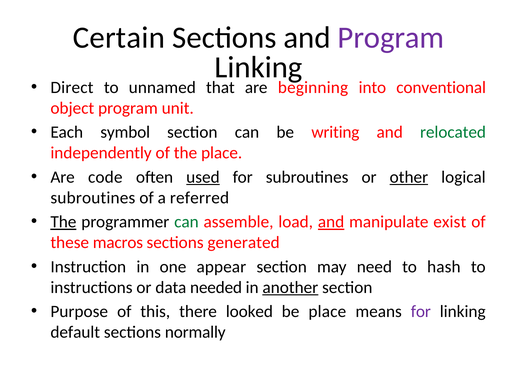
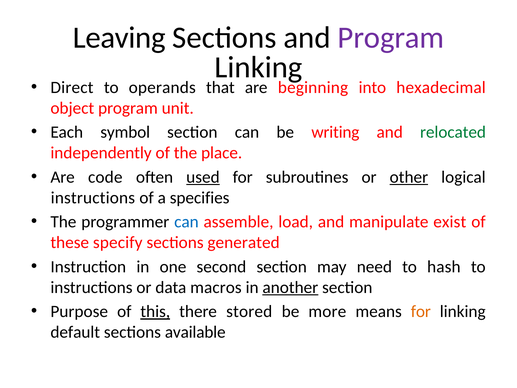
Certain: Certain -> Leaving (119, 38)
unnamed: unnamed -> operands (162, 87)
conventional: conventional -> hexadecimal (441, 87)
subroutines: subroutines -> instructions (93, 198)
referred: referred -> specifies (200, 198)
The underline: present -> none (63, 222)
can colour: green -> blue (186, 222)
and underline: present -> none (331, 222)
macros: macros -> specify (118, 242)
appear: appear -> second (221, 267)
needed: needed -> macros (216, 287)
this underline: none -> present (155, 311)
looked: looked -> stored (249, 311)
be place: place -> more (327, 311)
for colour: purple -> orange (421, 311)
normally: normally -> available (195, 332)
